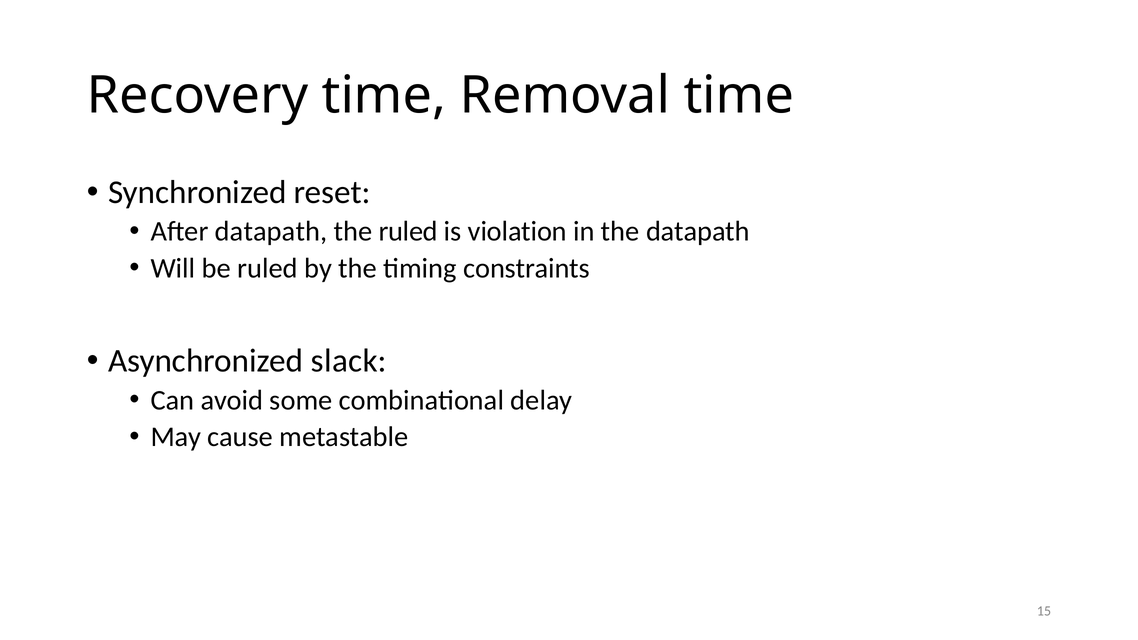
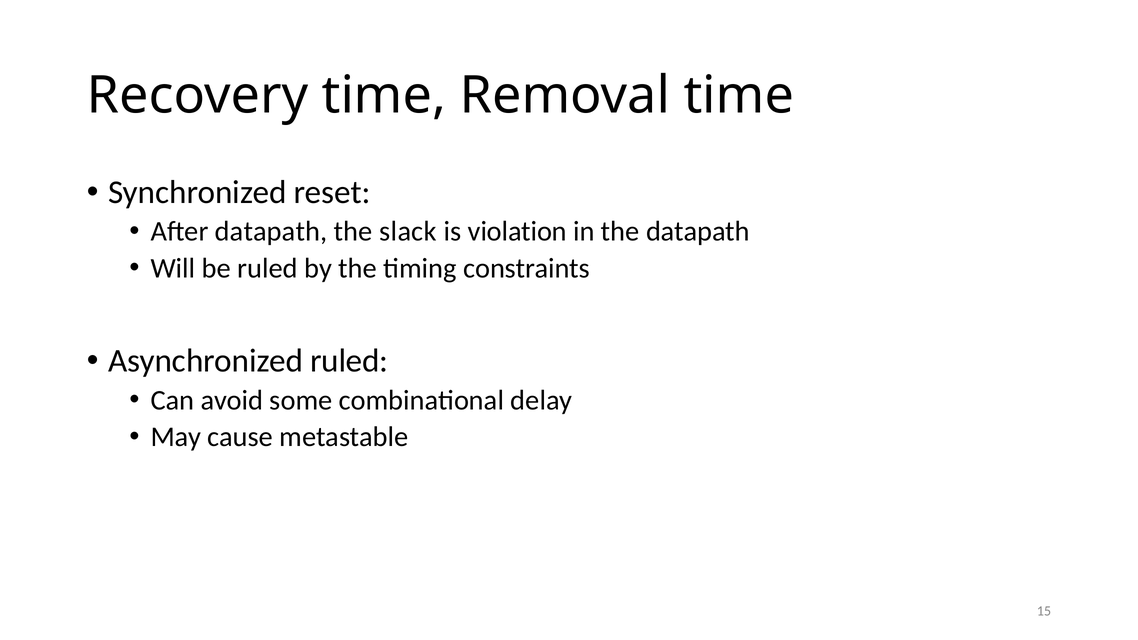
the ruled: ruled -> slack (408, 232)
Asynchronized slack: slack -> ruled (349, 361)
